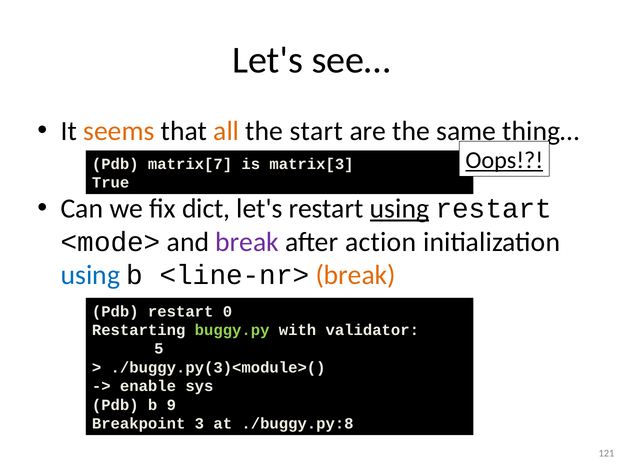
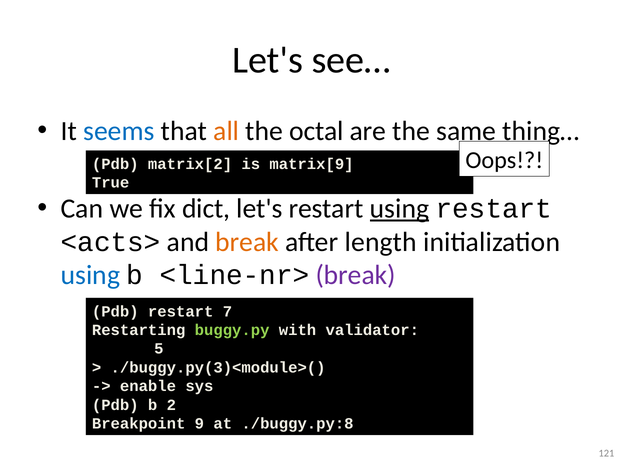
seems colour: orange -> blue (119, 131)
start: start -> octal (316, 131)
Oops underline: present -> none (504, 160)
matrix[7: matrix[7 -> matrix[2 (190, 164)
matrix[3: matrix[3 -> matrix[9 (312, 164)
<mode>: <mode> -> <acts> (111, 241)
break colour: purple -> orange (247, 241)
action: action -> length (381, 241)
break colour: orange -> purple (356, 275)
0: 0 -> 7 (227, 311)
9: 9 -> 2 (171, 404)
3: 3 -> 9 (199, 423)
